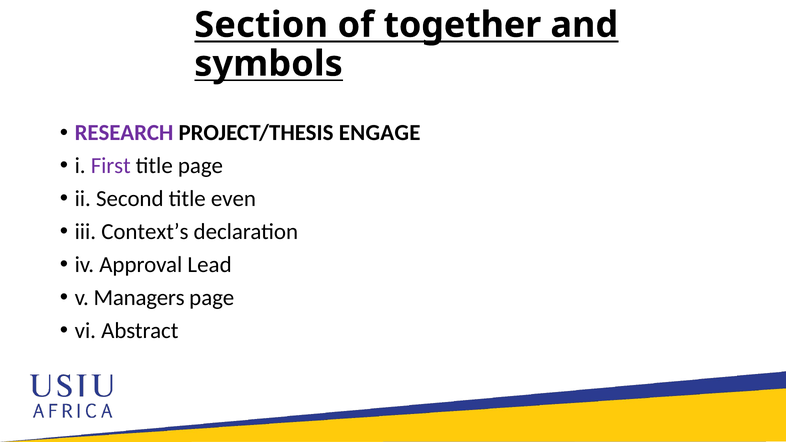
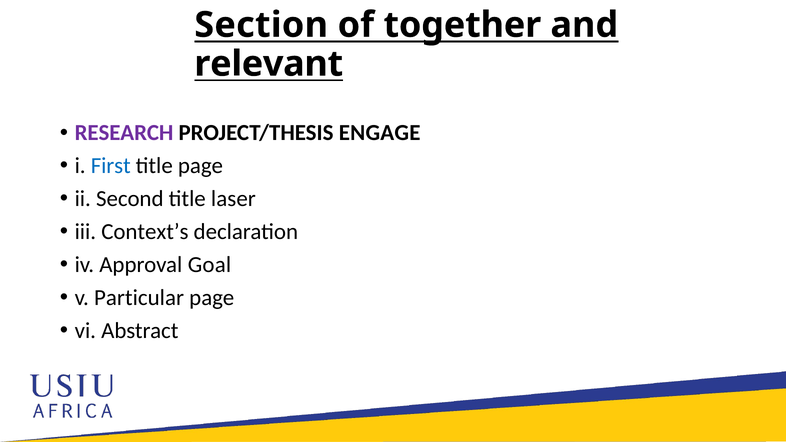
symbols: symbols -> relevant (269, 64)
First colour: purple -> blue (111, 166)
even: even -> laser (233, 199)
Lead: Lead -> Goal (209, 265)
Managers: Managers -> Particular (139, 298)
